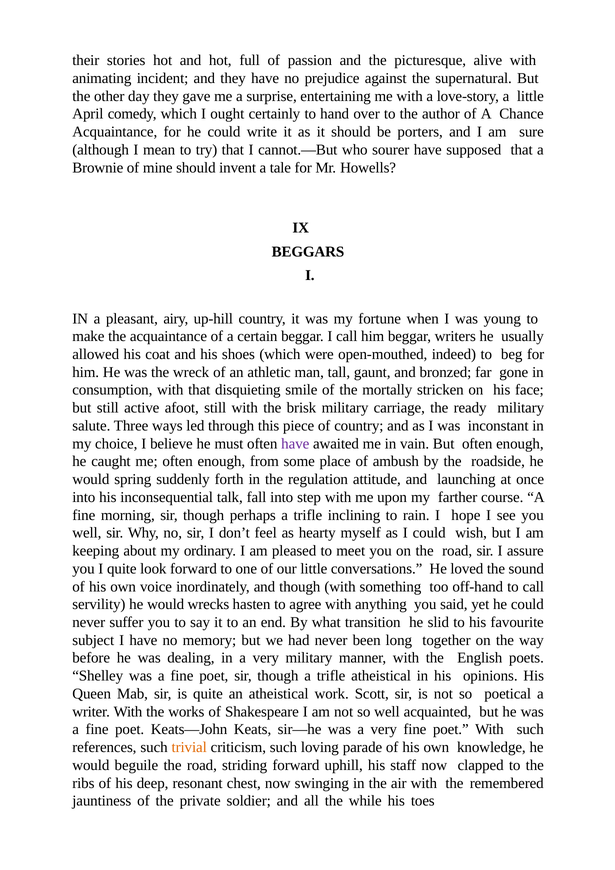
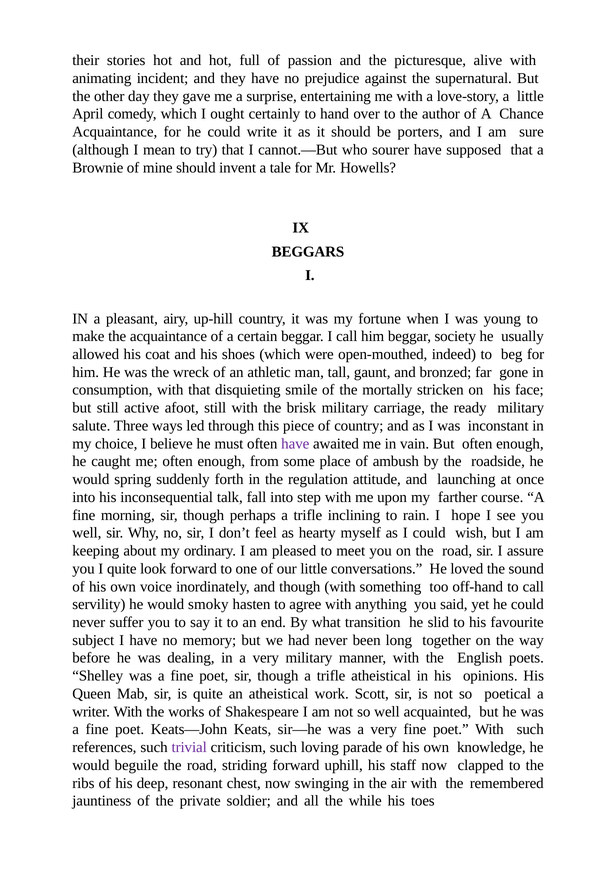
writers: writers -> society (455, 337)
wrecks: wrecks -> smoky (208, 605)
trivial colour: orange -> purple (189, 748)
